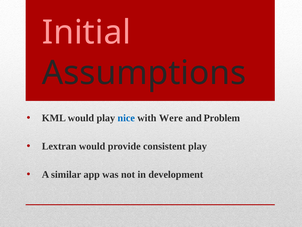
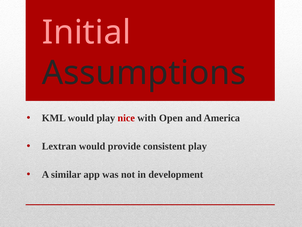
nice colour: blue -> red (126, 118)
Were: Were -> Open (171, 118)
Problem: Problem -> America (222, 118)
